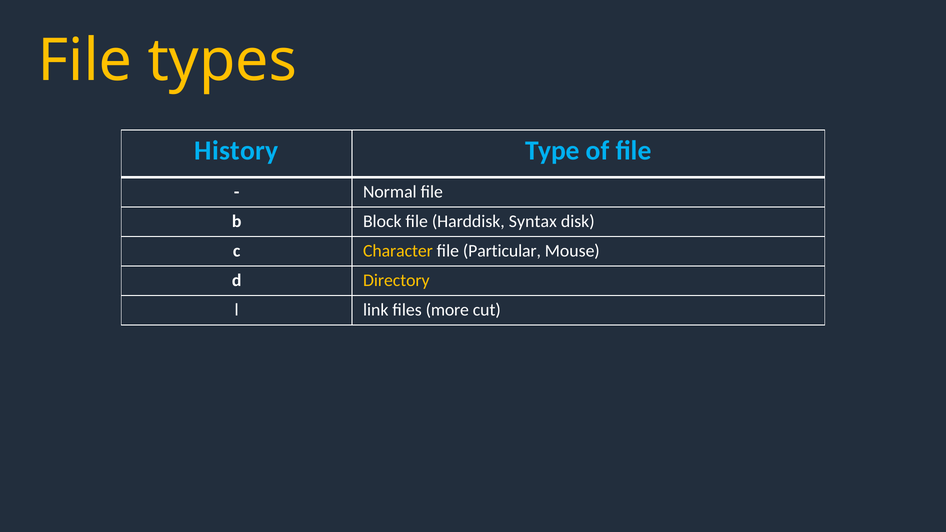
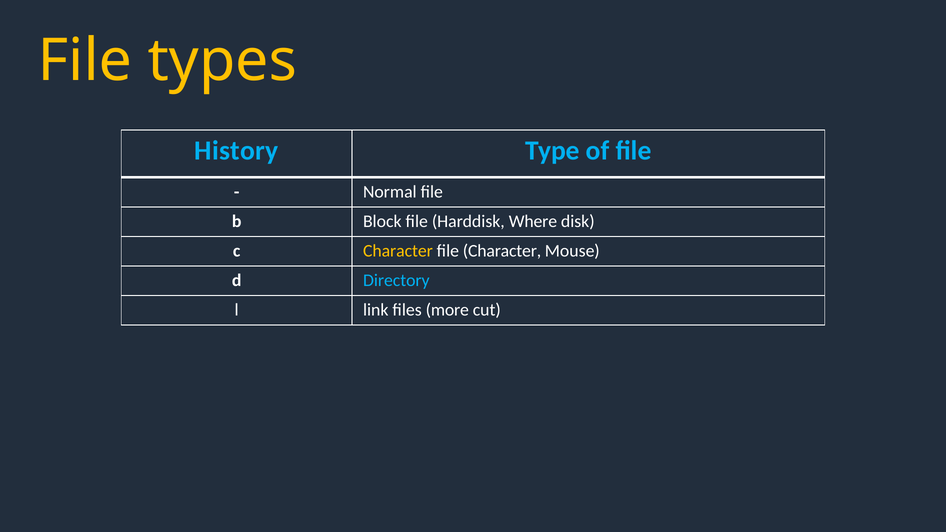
Syntax: Syntax -> Where (533, 222)
file Particular: Particular -> Character (502, 251)
Directory colour: yellow -> light blue (396, 281)
